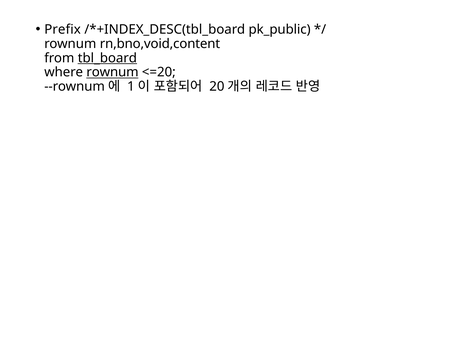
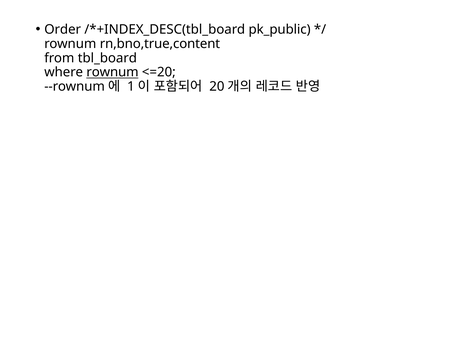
Prefix: Prefix -> Order (63, 29)
rn,bno,void,content: rn,bno,void,content -> rn,bno,true,content (160, 44)
tbl_board underline: present -> none (107, 58)
